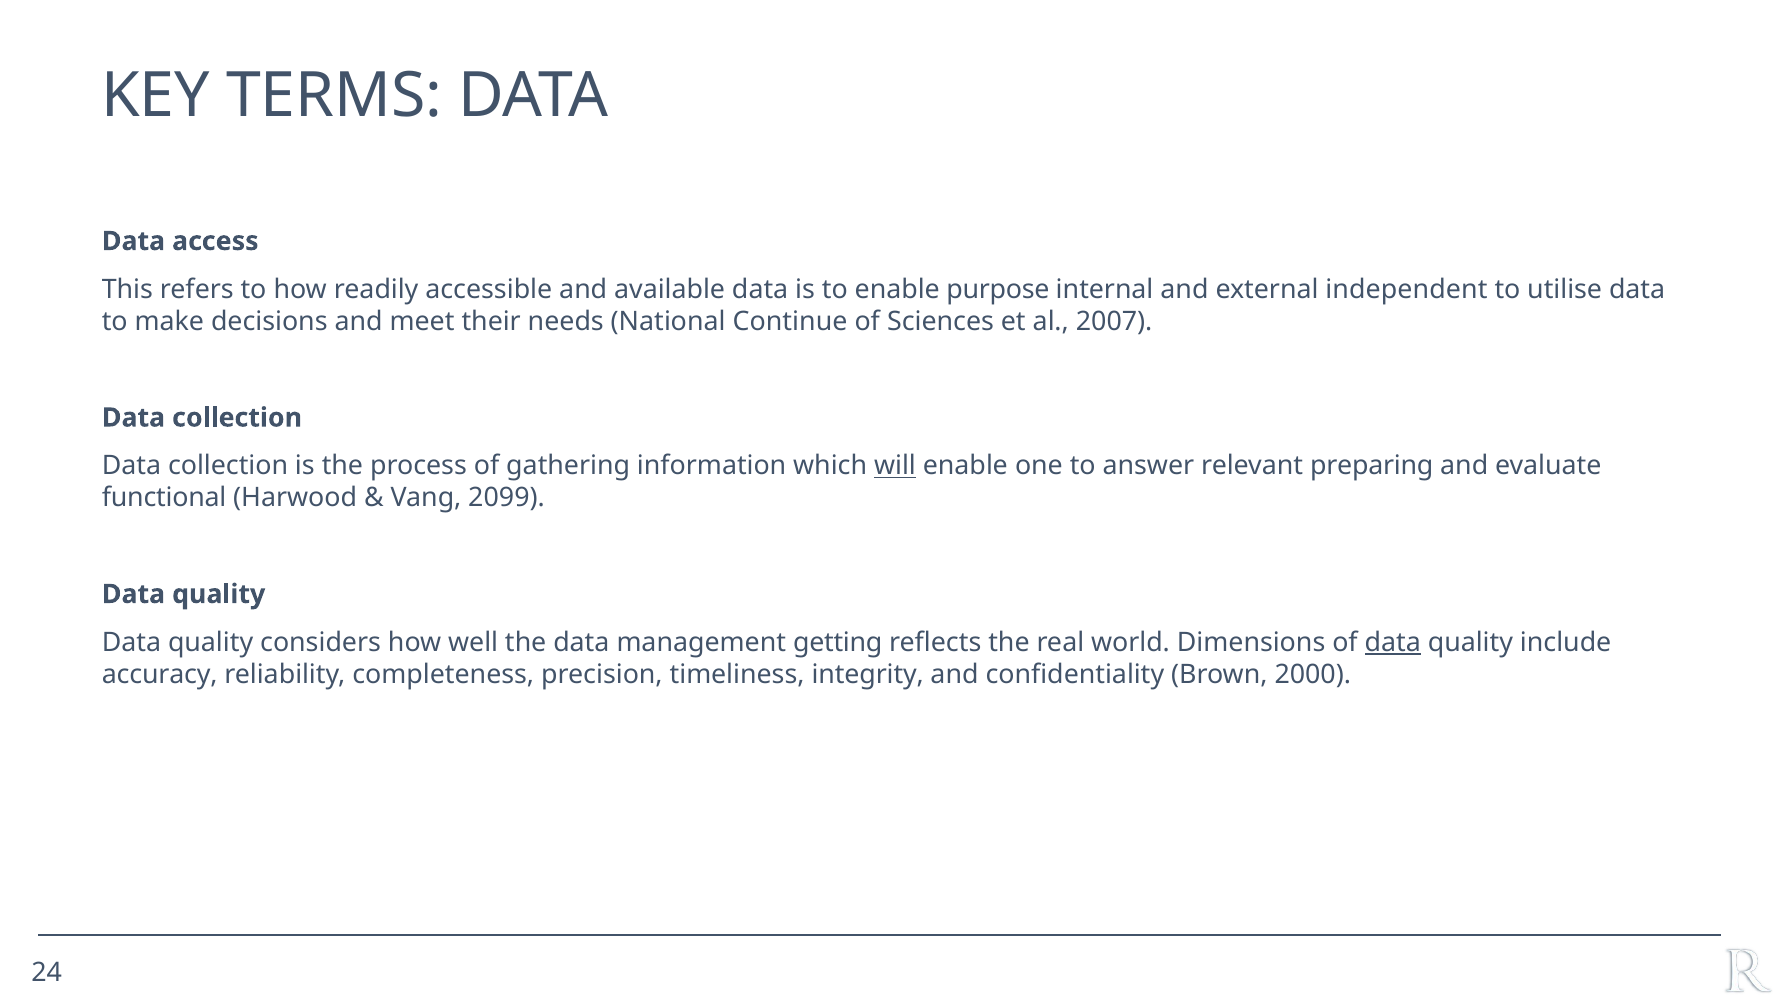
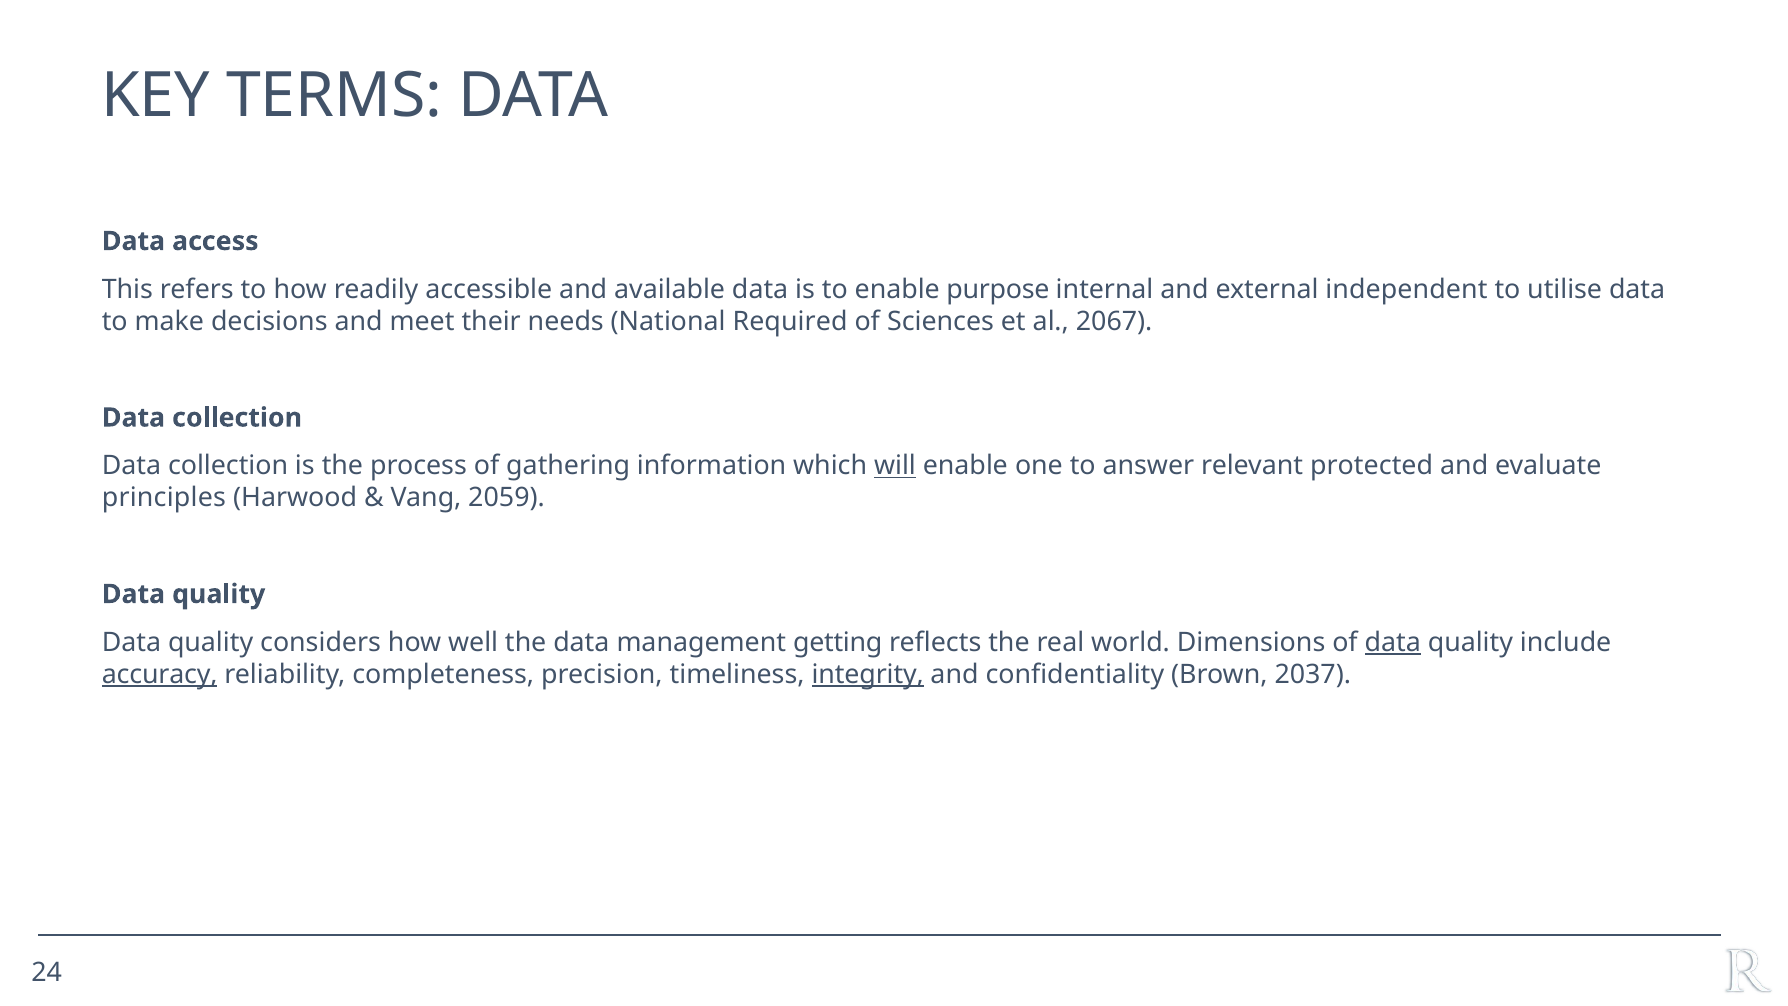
Continue: Continue -> Required (790, 321)
2007: 2007 -> 2067 (1114, 321)
preparing: preparing -> protected (1372, 466)
functional: functional -> principles (164, 498)
2099: 2099 -> 2059 (507, 498)
accuracy underline: none -> present (160, 674)
integrity underline: none -> present (868, 674)
2000: 2000 -> 2037 (1313, 674)
